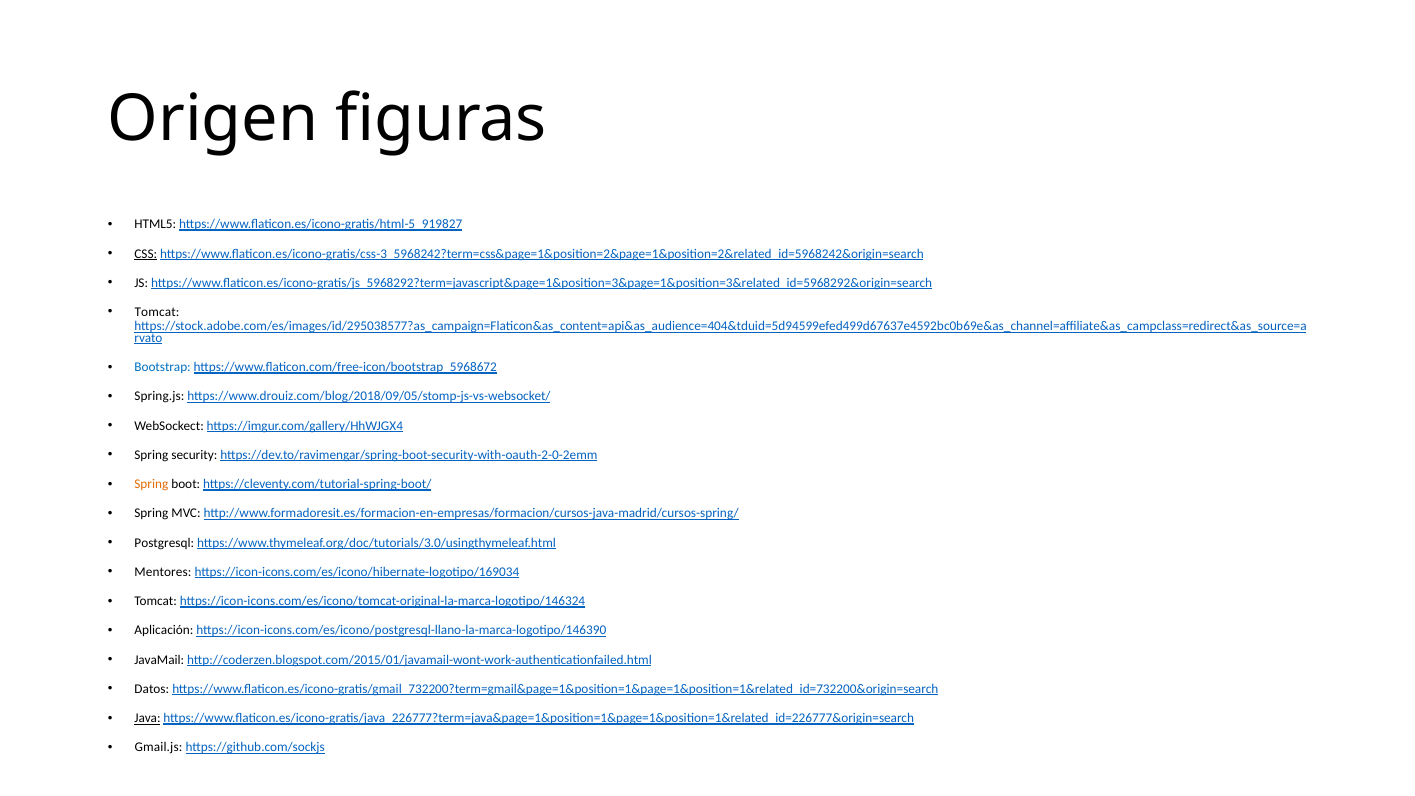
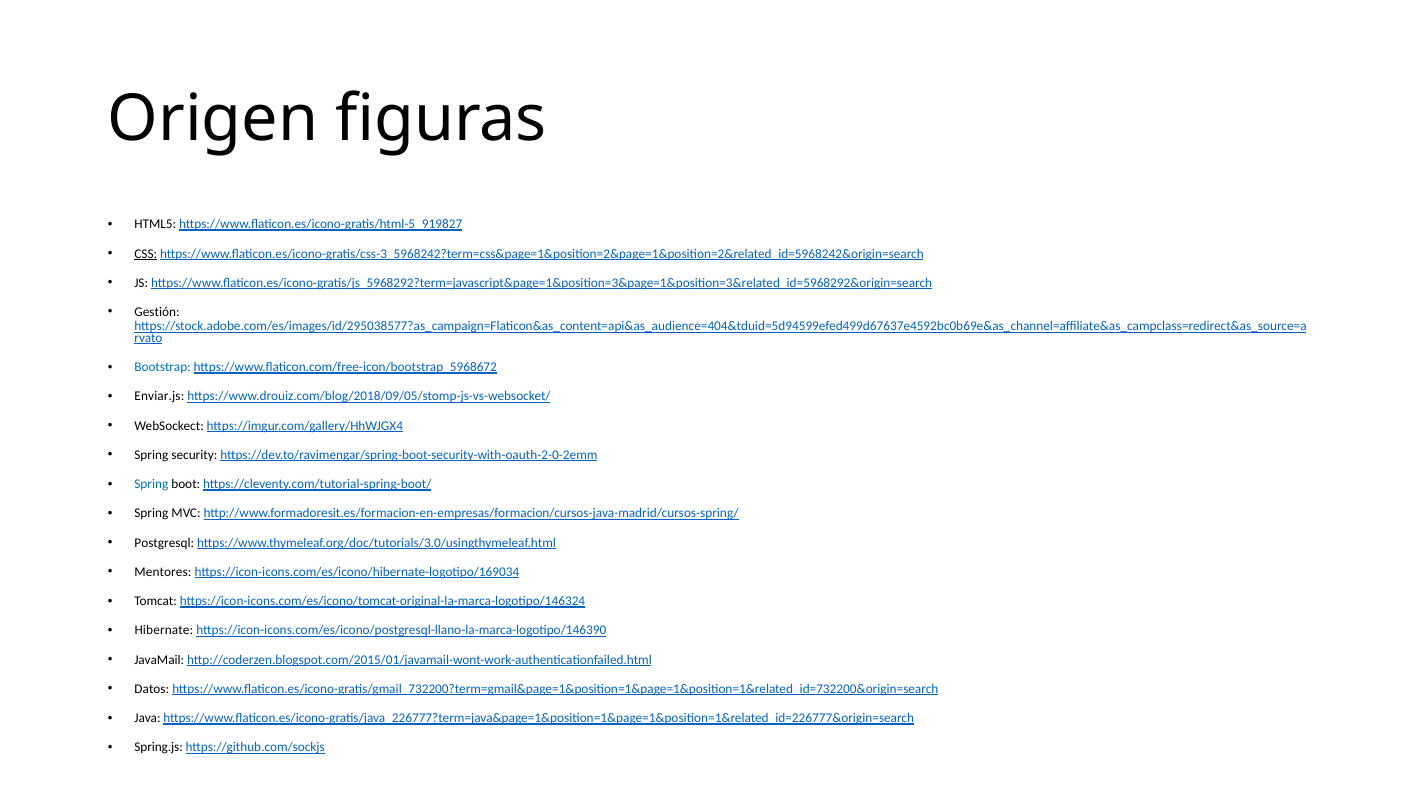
Tomcat: Tomcat -> Gestión (157, 312)
Spring.js: Spring.js -> Enviar.js (159, 397)
Spring colour: orange -> blue (151, 484)
Aplicación: Aplicación -> Hibernate (164, 631)
Java underline: present -> none (147, 718)
Gmail.js: Gmail.js -> Spring.js (159, 748)
